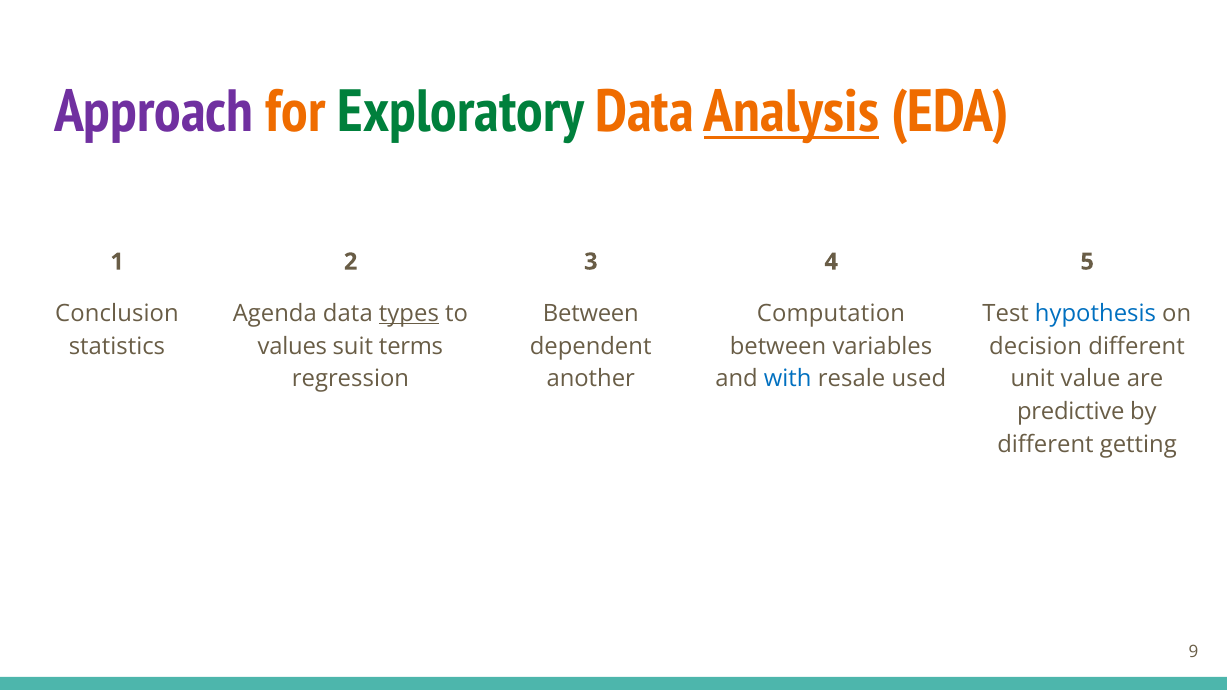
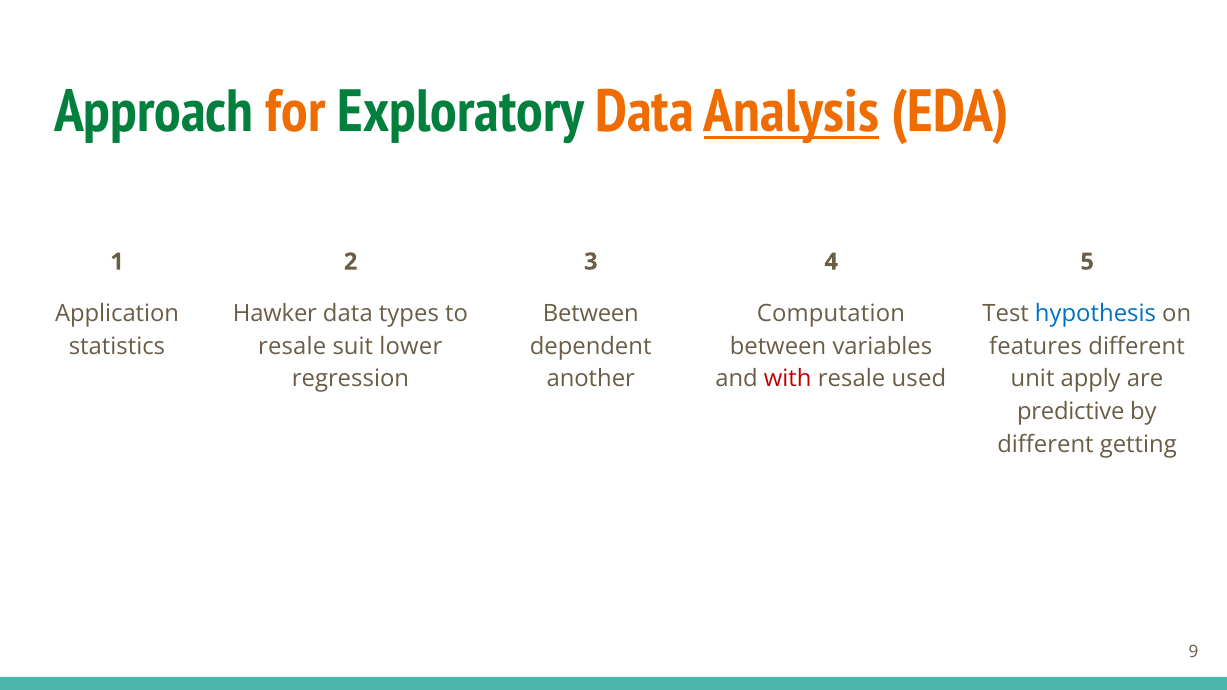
Approach colour: purple -> green (154, 112)
Conclusion: Conclusion -> Application (117, 313)
Agenda: Agenda -> Hawker (275, 313)
types underline: present -> none (409, 313)
values: values -> resale (292, 346)
terms: terms -> lower (411, 346)
decision: decision -> features (1036, 346)
with colour: blue -> red (788, 379)
value: value -> apply (1091, 379)
